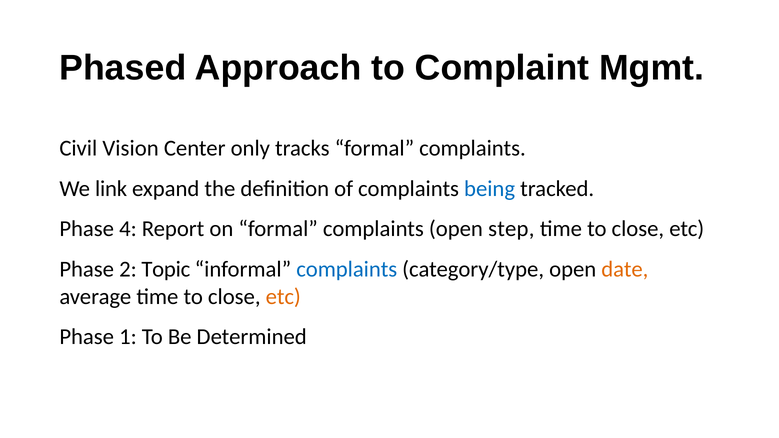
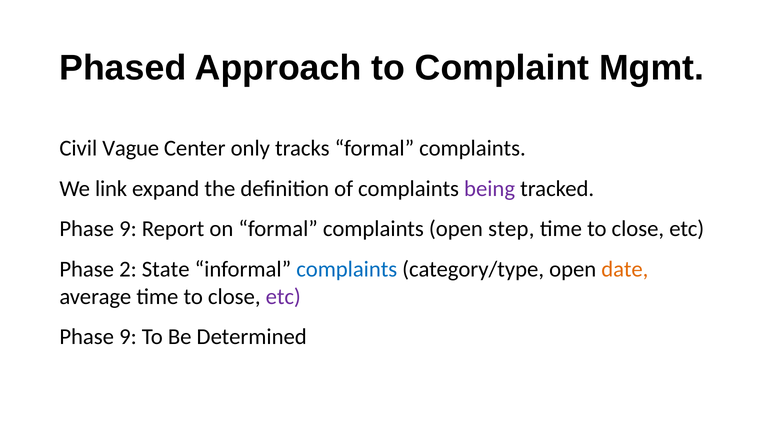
Vision: Vision -> Vague (131, 149)
being colour: blue -> purple (490, 189)
4: 4 -> 9 (128, 229)
Topic: Topic -> State (166, 269)
etc colour: orange -> purple (283, 297)
1: 1 -> 9 (128, 337)
